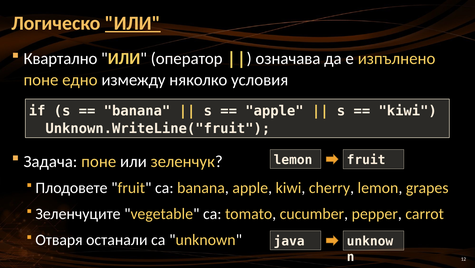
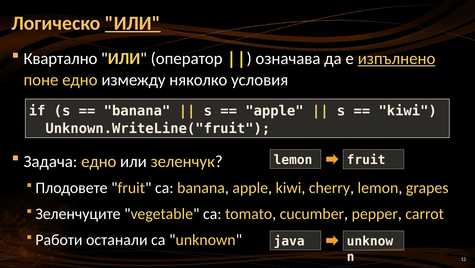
изпълнено underline: none -> present (397, 59)
Задача поне: поне -> едно (99, 161)
Отваря: Отваря -> Работи (59, 239)
